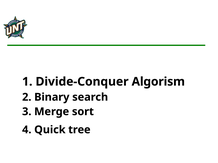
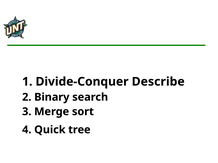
Algorism: Algorism -> Describe (158, 82)
